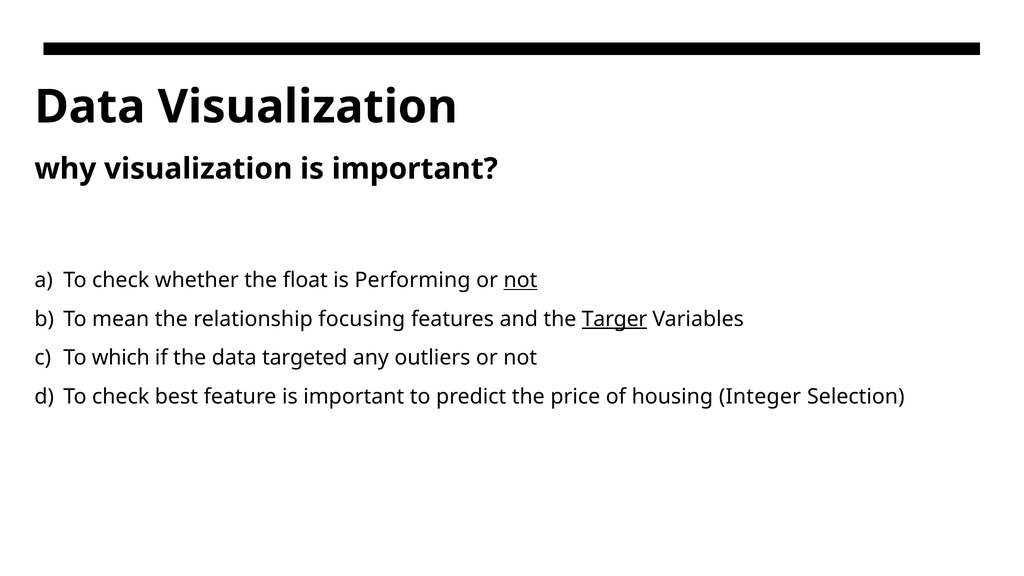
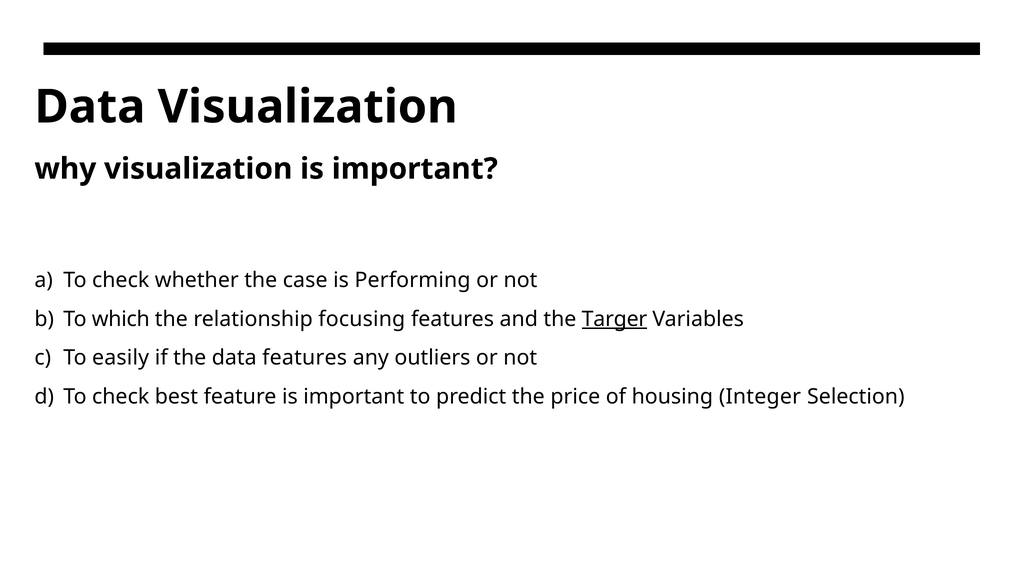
float: float -> case (305, 280)
not underline: present -> none (520, 280)
mean: mean -> which (121, 319)
which: which -> easily (121, 358)
data targeted: targeted -> features (305, 358)
